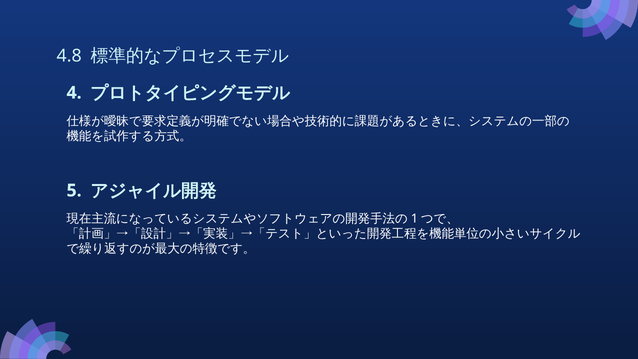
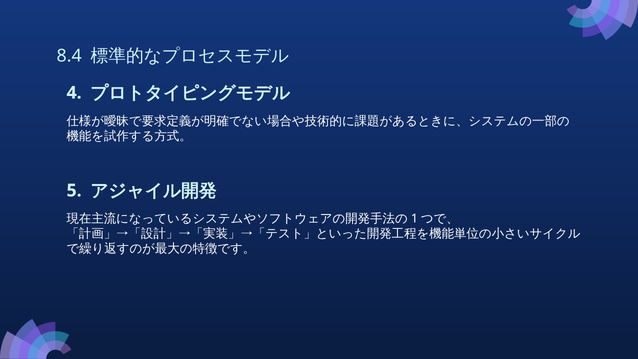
4.8: 4.8 -> 8.4 (69, 56)
